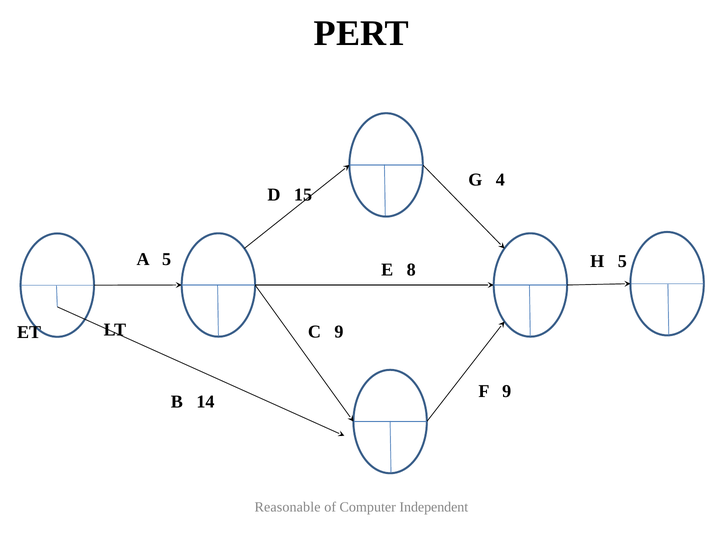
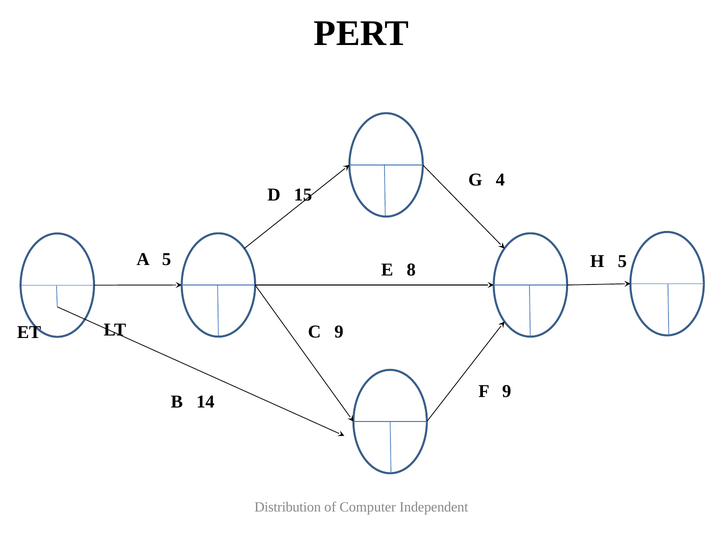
Reasonable: Reasonable -> Distribution (288, 507)
